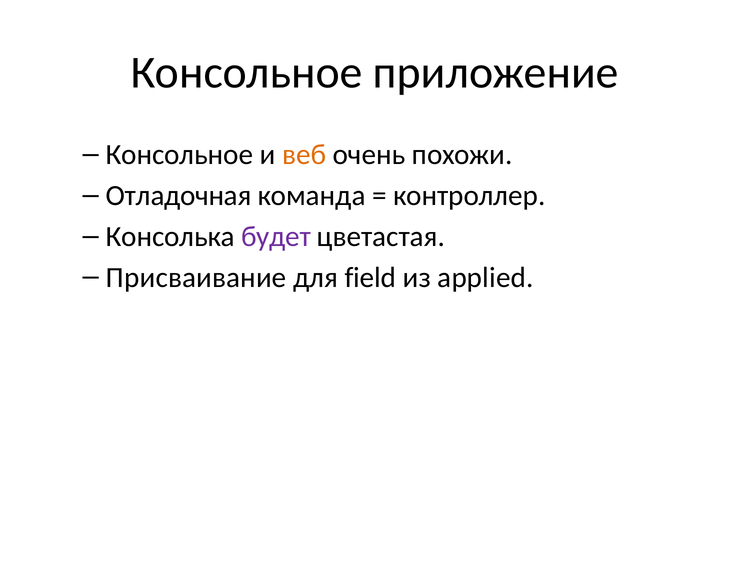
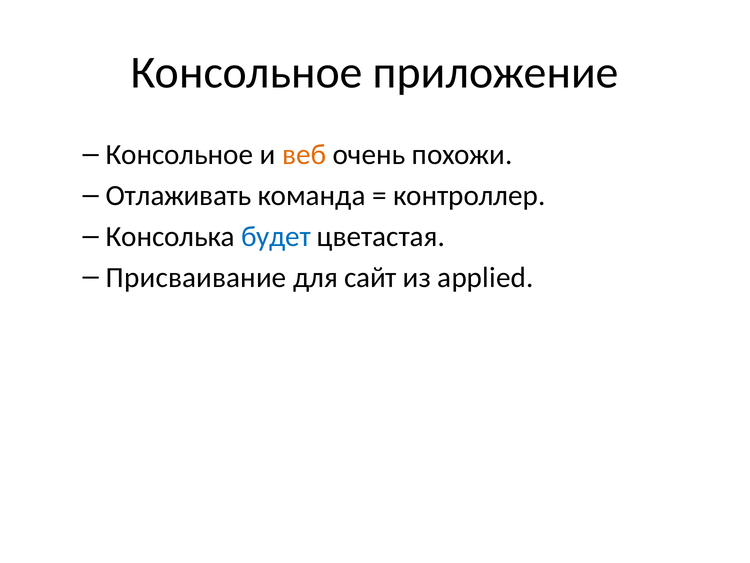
Отладочная: Отладочная -> Отлаживать (179, 195)
будет colour: purple -> blue (276, 236)
field: field -> сайт (371, 277)
